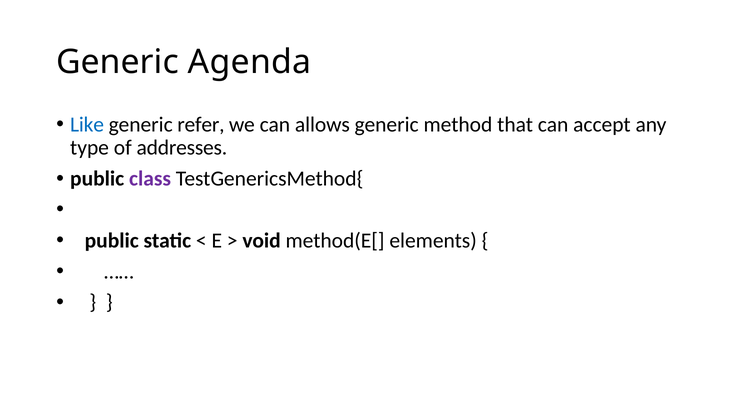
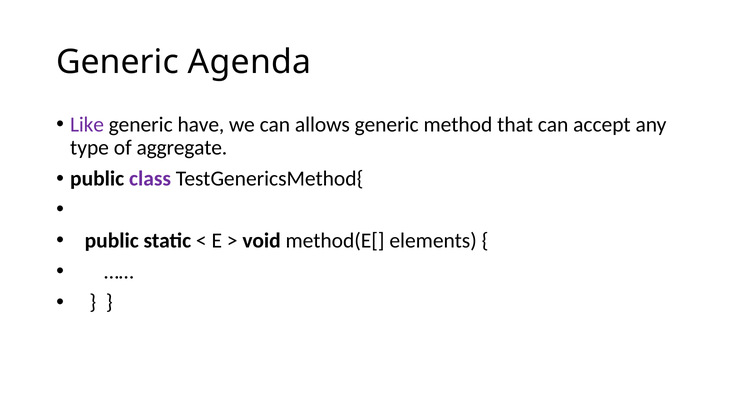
Like colour: blue -> purple (87, 125)
refer: refer -> have (201, 125)
addresses: addresses -> aggregate (182, 148)
